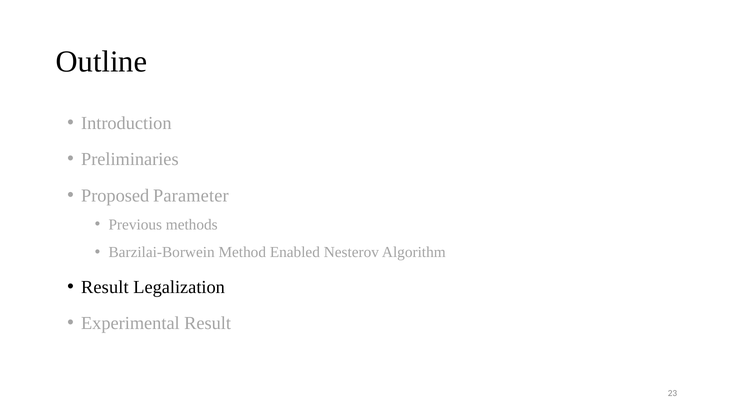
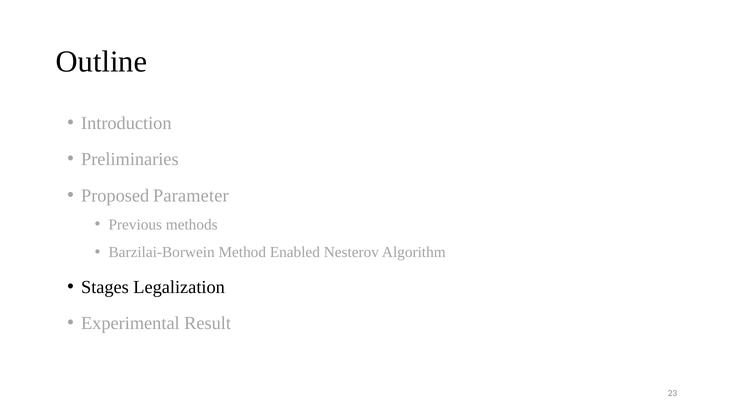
Result: Result -> Stages (105, 287)
